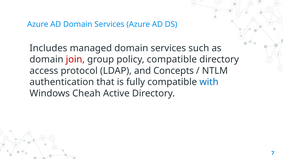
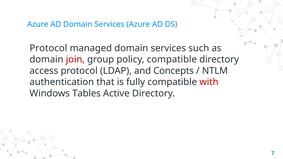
Includes: Includes -> Protocol (48, 48)
with colour: blue -> red (209, 82)
Cheah: Cheah -> Tables (86, 93)
